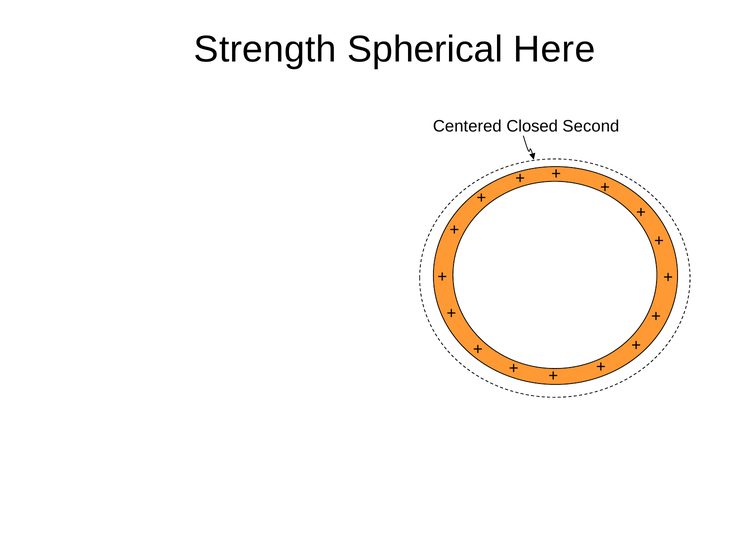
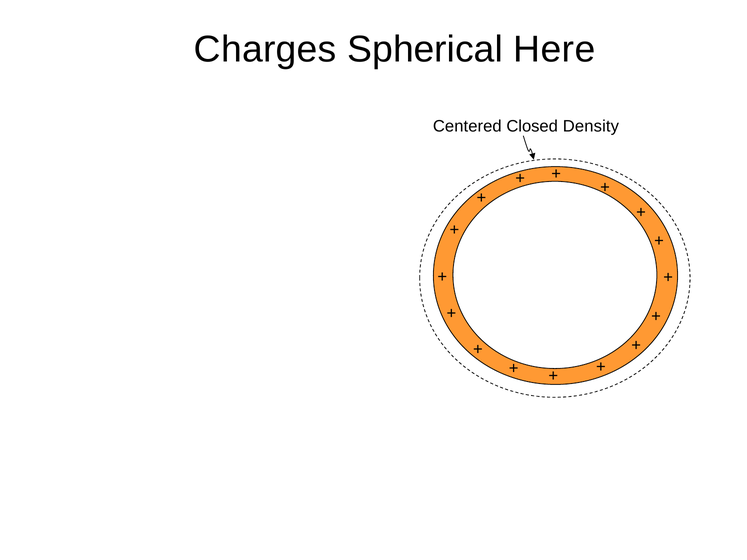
Strength: Strength -> Charges (265, 49)
Second: Second -> Density (591, 126)
